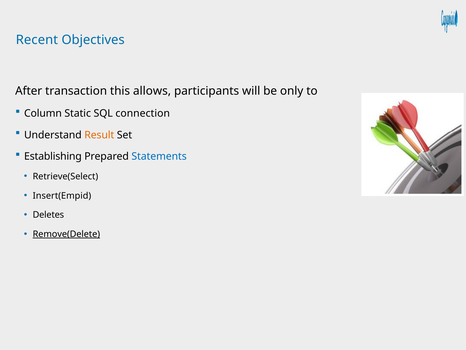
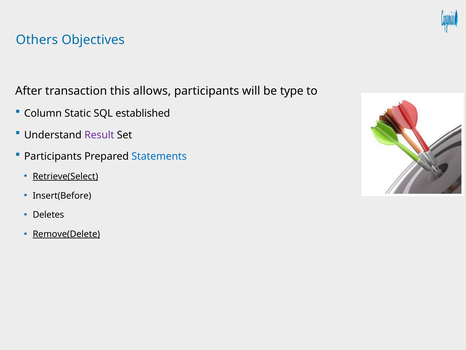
Recent: Recent -> Others (37, 40)
only: only -> type (292, 91)
connection: connection -> established (143, 113)
Result colour: orange -> purple (99, 135)
Establishing: Establishing -> Participants (53, 156)
Retrieve(Select underline: none -> present (65, 176)
Insert(Empid: Insert(Empid -> Insert(Before (62, 195)
